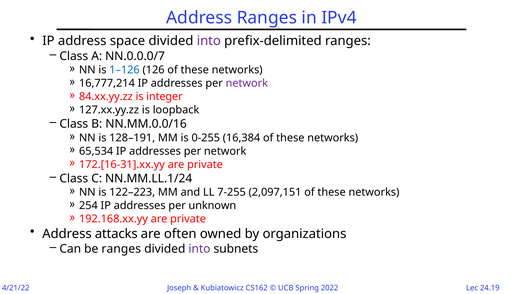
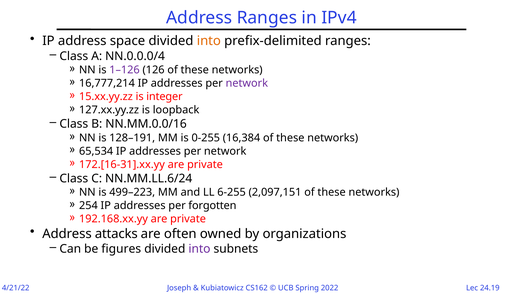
into colour: purple -> orange (209, 41)
NN.0.0.0/7: NN.0.0.0/7 -> NN.0.0.0/4 (135, 56)
1–126 colour: blue -> purple (125, 70)
84.xx.yy.zz: 84.xx.yy.zz -> 15.xx.yy.zz (106, 97)
NN.MM.LL.1/24: NN.MM.LL.1/24 -> NN.MM.LL.6/24 (149, 179)
122–223: 122–223 -> 499–223 (132, 192)
7-255: 7-255 -> 6-255 (232, 192)
unknown: unknown -> forgotten (212, 206)
be ranges: ranges -> figures (121, 249)
